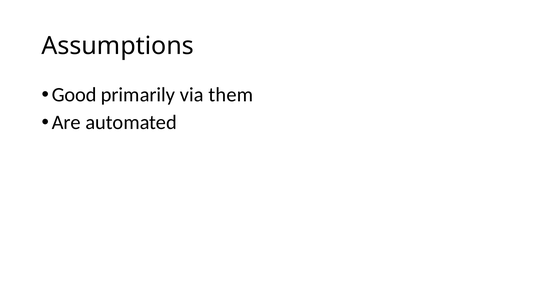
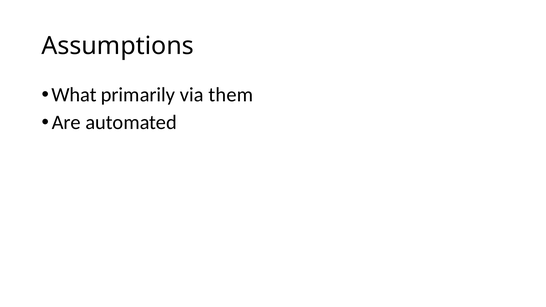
Good: Good -> What (74, 95)
